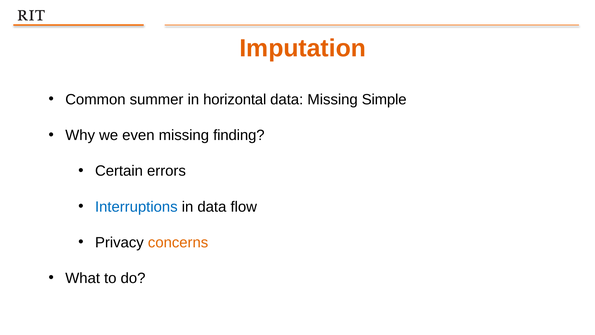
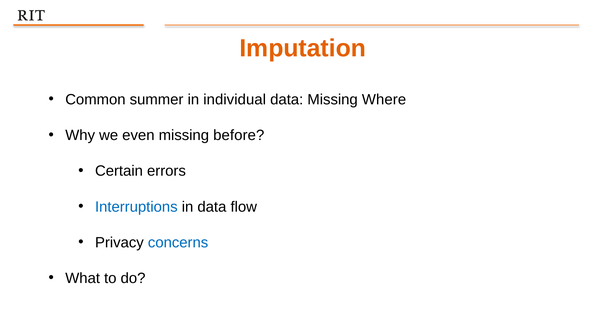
horizontal: horizontal -> individual (235, 99)
Simple: Simple -> Where (384, 99)
finding: finding -> before (239, 135)
concerns colour: orange -> blue (178, 242)
